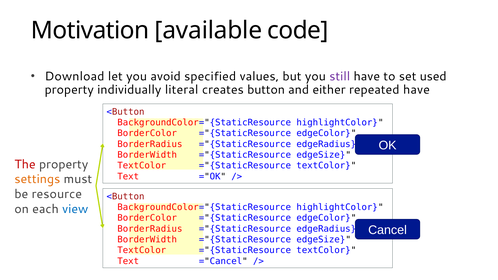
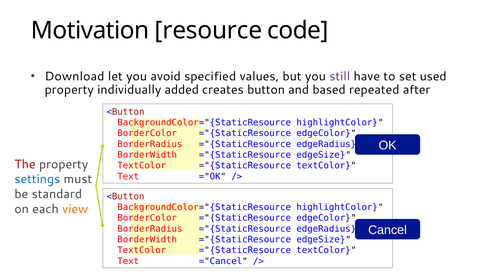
available: available -> resource (208, 31)
literal: literal -> added (182, 90)
either: either -> based (329, 90)
repeated have: have -> after (417, 90)
settings colour: orange -> blue (37, 179)
resource: resource -> standard (57, 194)
view colour: blue -> orange (75, 209)
